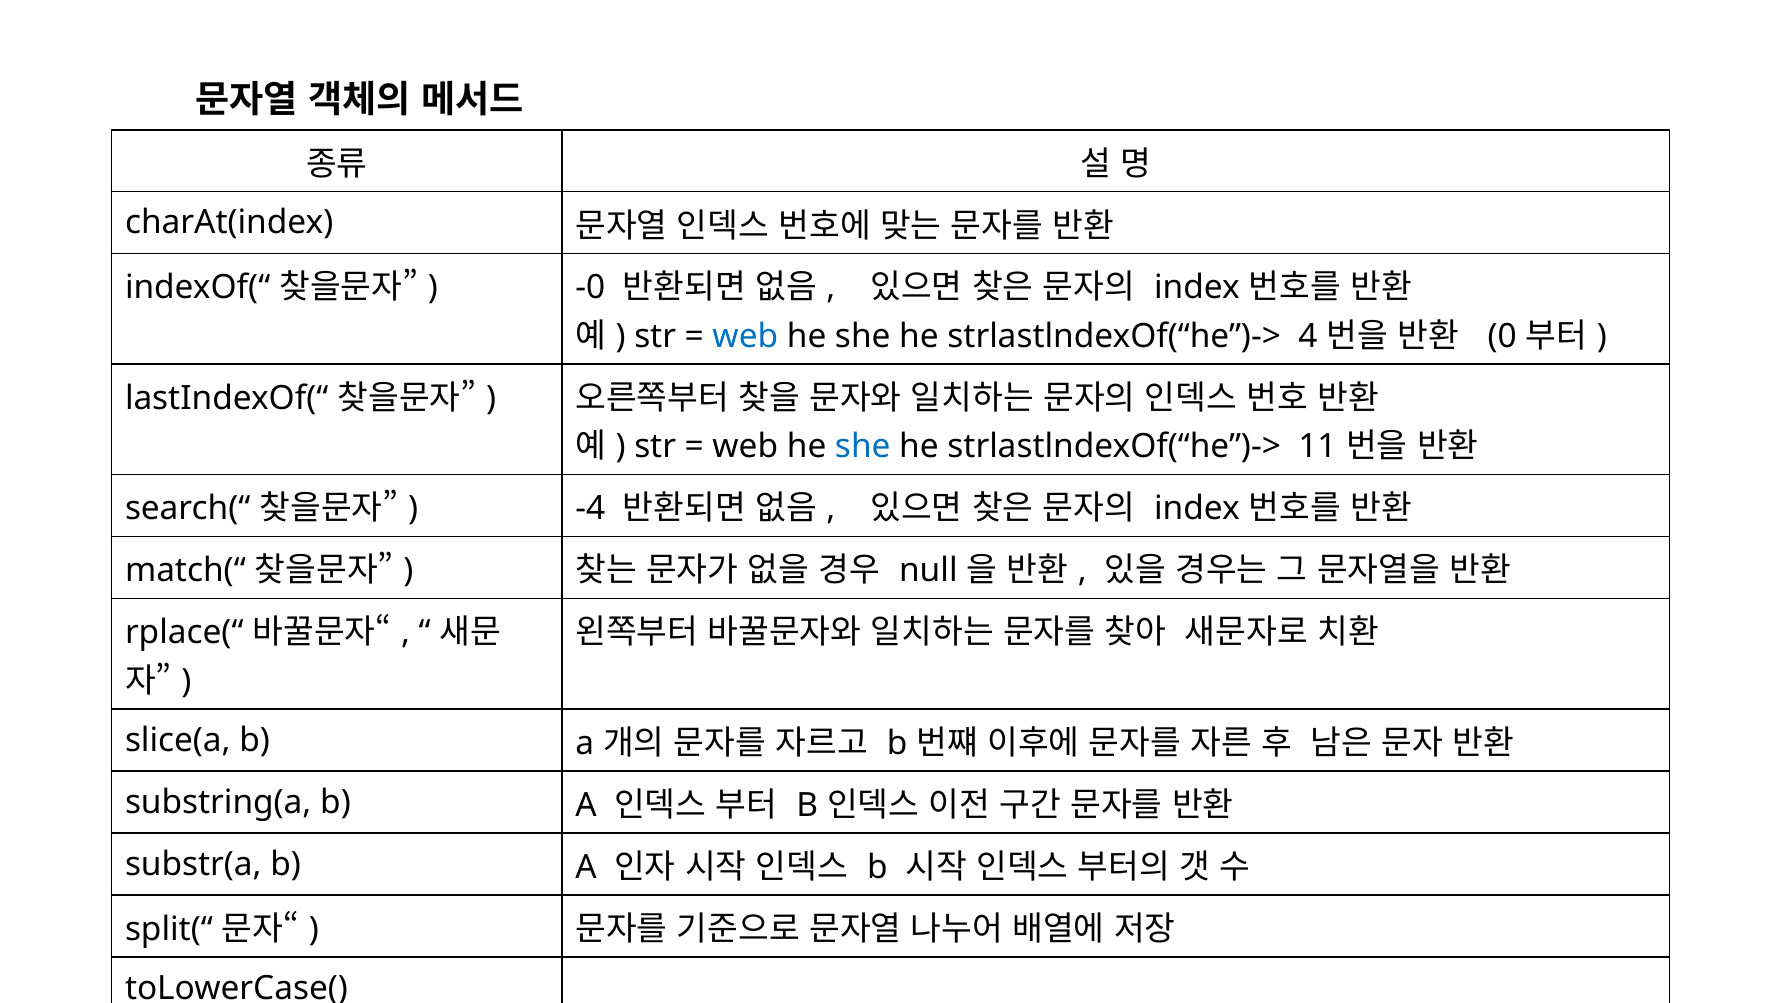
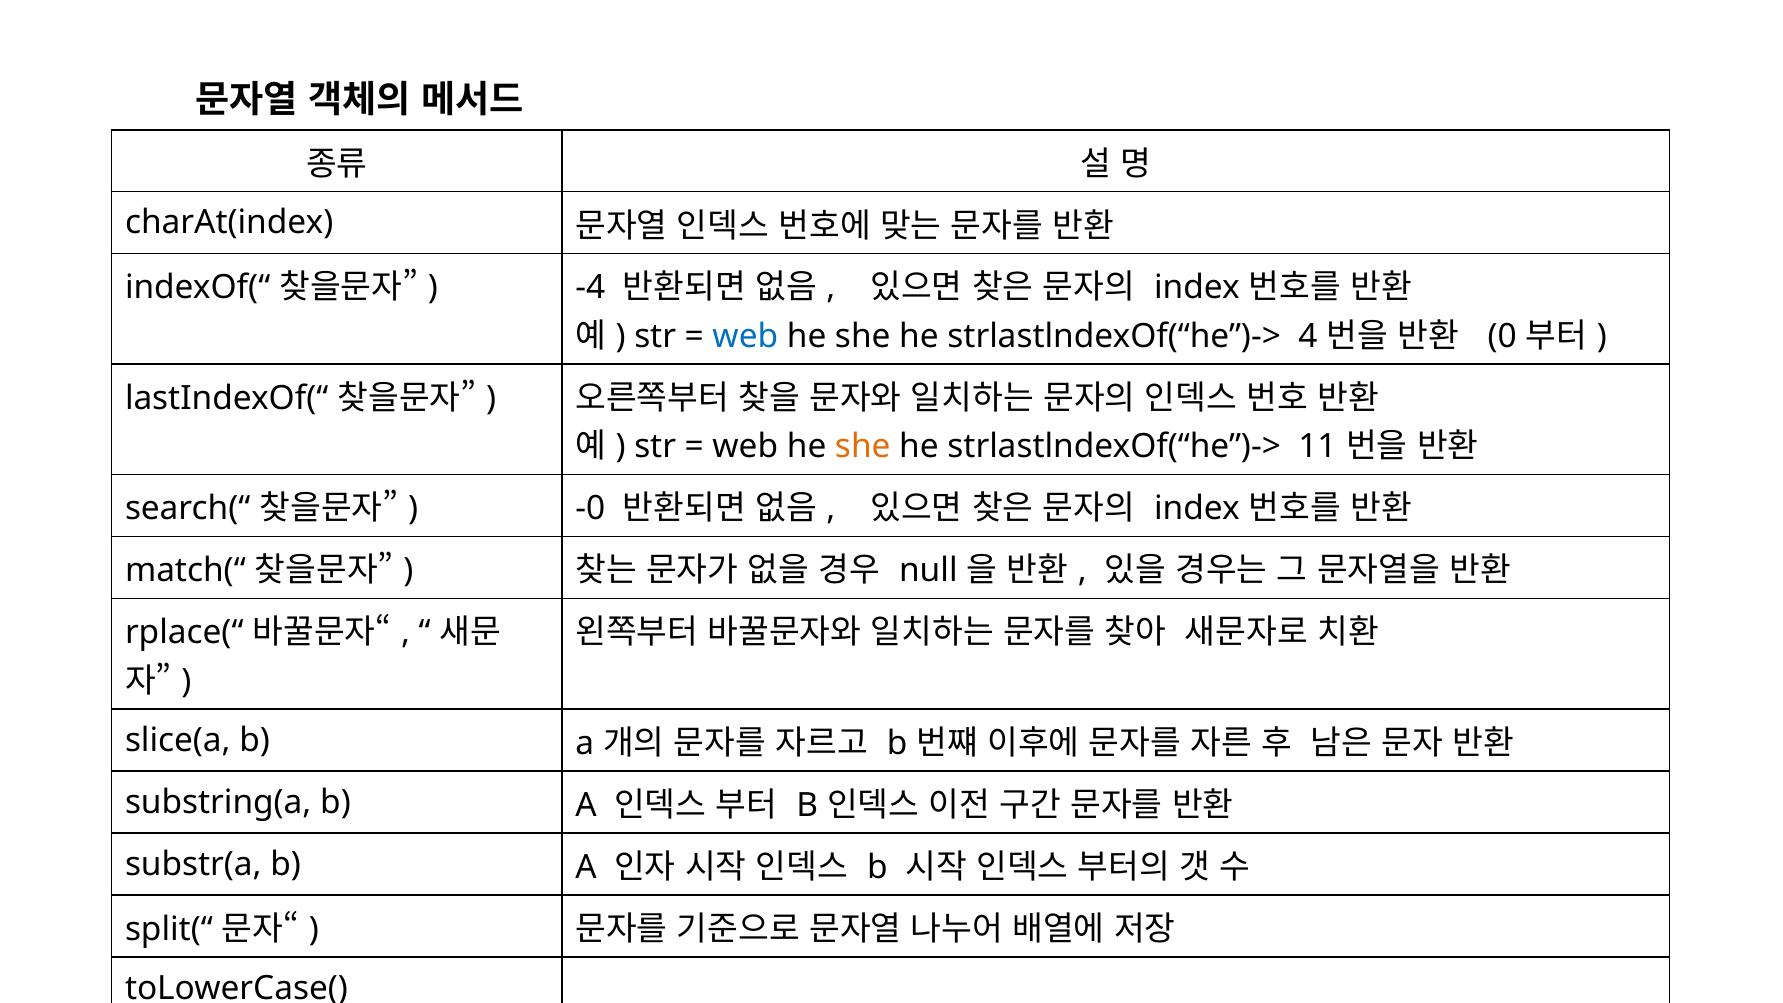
-0: -0 -> -4 (590, 288)
she colour: blue -> orange (863, 447)
-4: -4 -> -0 (590, 509)
